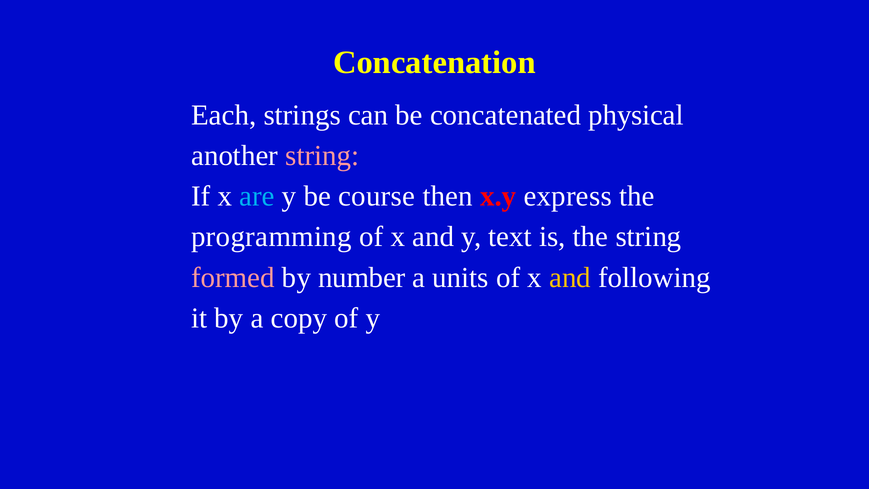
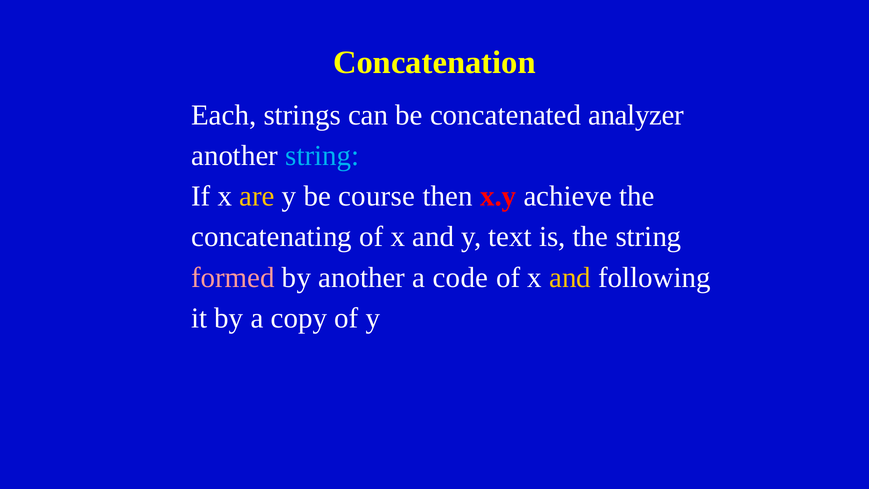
physical: physical -> analyzer (636, 115)
string colour: pink -> light blue (322, 156)
are colour: light blue -> yellow (257, 196)
express: express -> achieve (568, 196)
programming: programming -> concatenating (272, 237)
by number: number -> another (362, 277)
units: units -> code (460, 277)
